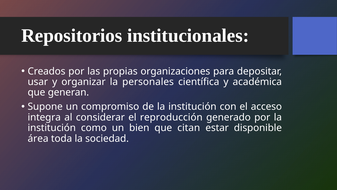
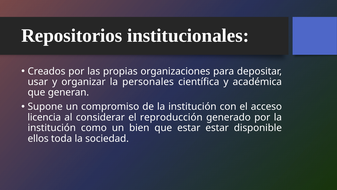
integra: integra -> licencia (44, 117)
que citan: citan -> estar (189, 128)
área: área -> ellos (38, 138)
